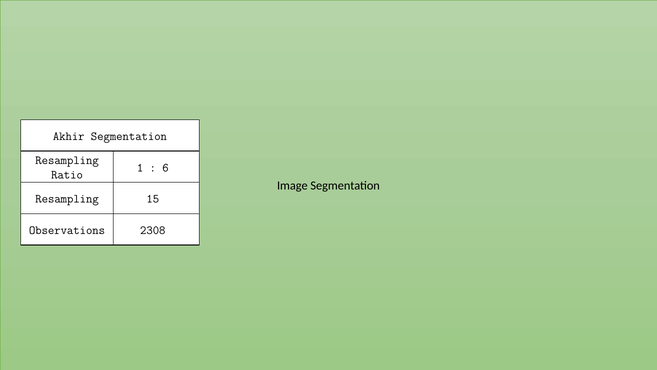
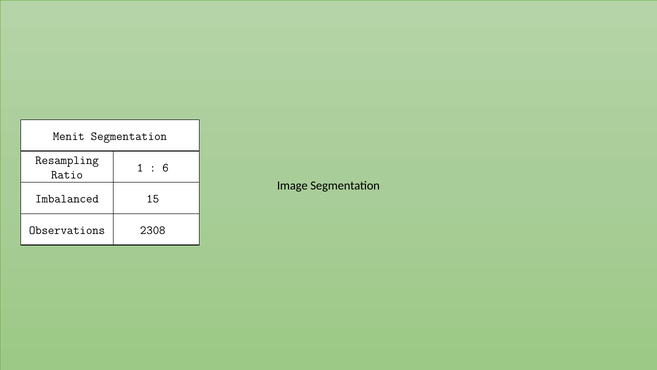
Akhir: Akhir -> Menit (69, 136)
Resampling: Resampling -> Imbalanced (67, 199)
